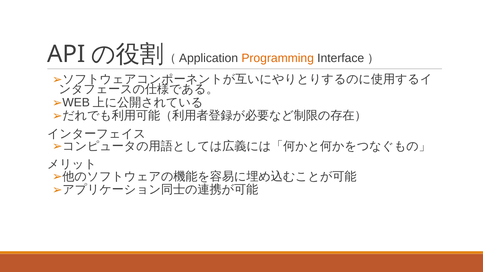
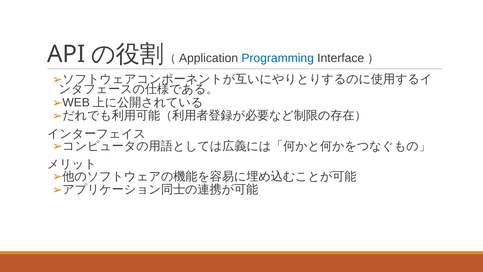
Programming colour: orange -> blue (278, 58)
